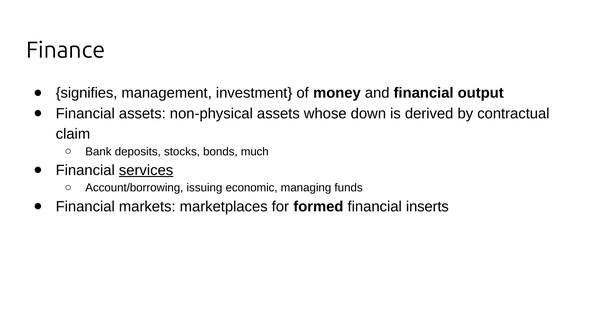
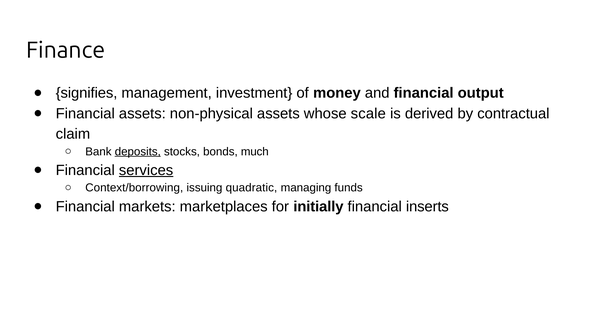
down: down -> scale (368, 114)
deposits underline: none -> present (138, 152)
Account/borrowing: Account/borrowing -> Context/borrowing (134, 188)
economic: economic -> quadratic (251, 188)
formed: formed -> initially (318, 207)
